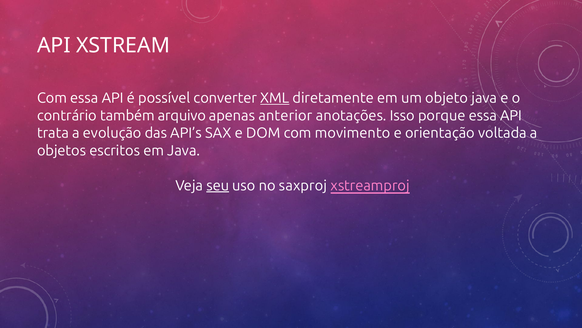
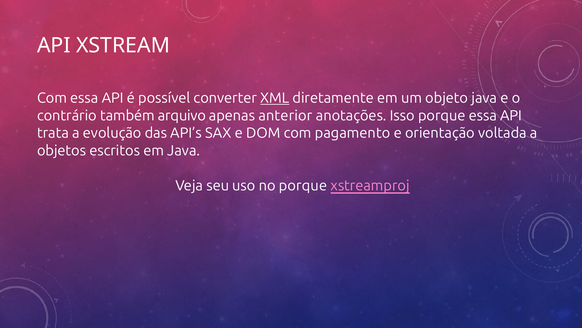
movimento: movimento -> pagamento (353, 133)
seu underline: present -> none (218, 185)
no saxproj: saxproj -> porque (303, 185)
